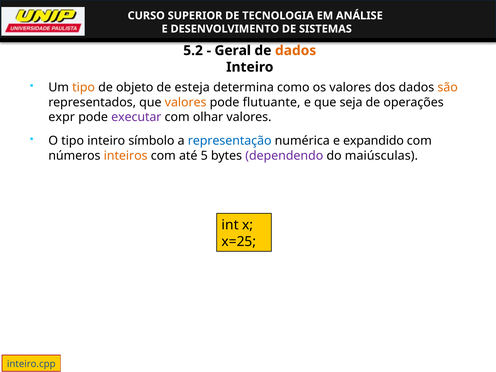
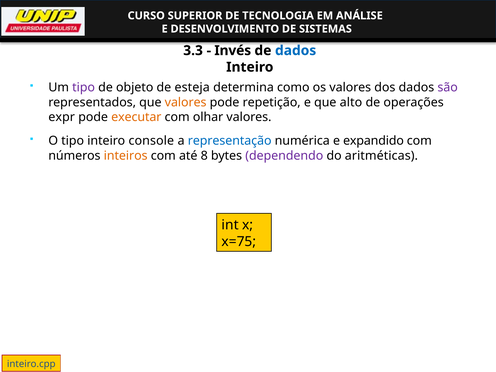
5.2: 5.2 -> 3.3 (193, 51)
Geral: Geral -> Invés (233, 51)
dados colour: orange -> blue (296, 51)
tipo colour: orange -> purple (84, 87)
são colour: orange -> purple (448, 87)
flutuante: flutuante -> repetição (272, 102)
seja: seja -> alto (351, 102)
executar colour: purple -> orange (136, 117)
símbolo: símbolo -> console (151, 141)
5: 5 -> 8 (204, 156)
maiúsculas: maiúsculas -> aritméticas (381, 156)
x=25: x=25 -> x=75 (239, 242)
